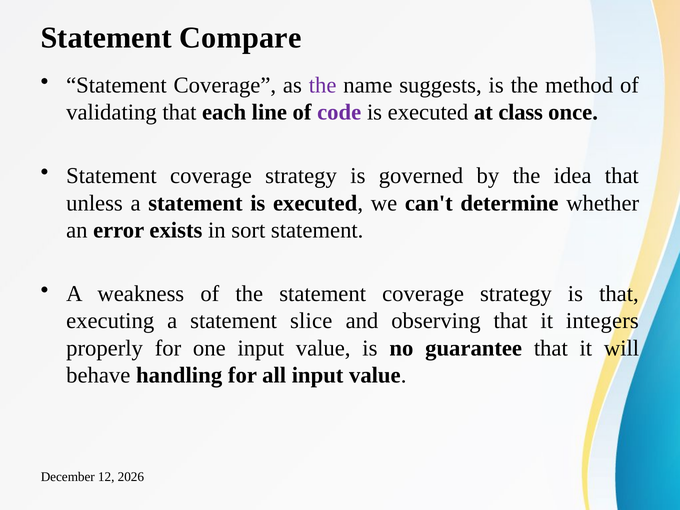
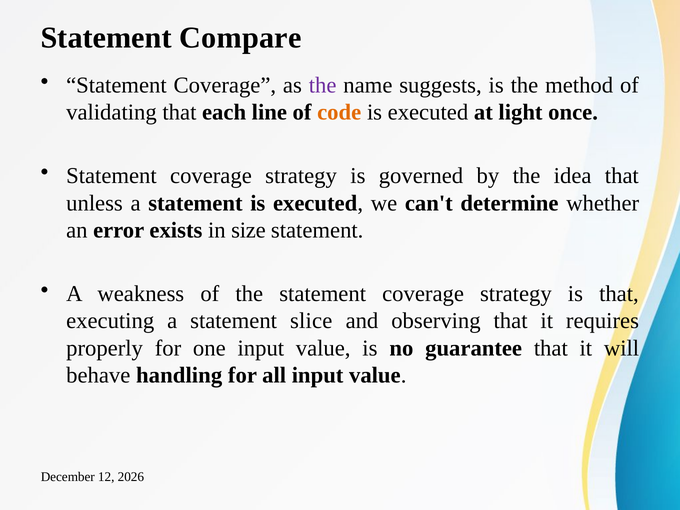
code colour: purple -> orange (339, 113)
class: class -> light (521, 113)
sort: sort -> size (248, 230)
integers: integers -> requires (602, 321)
